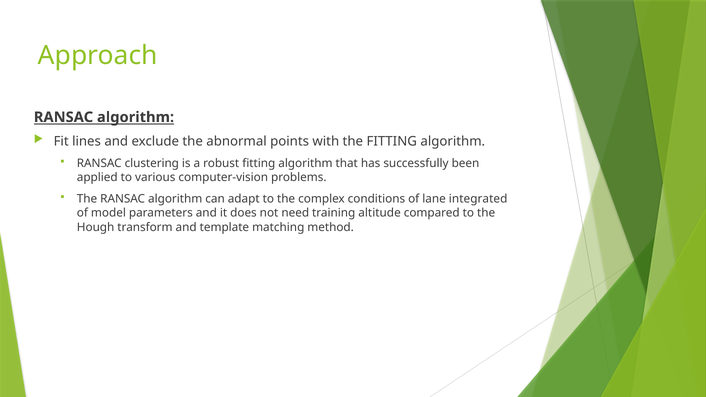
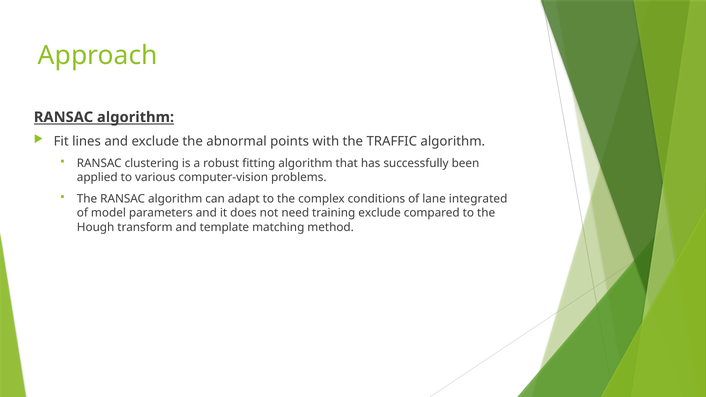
the FITTING: FITTING -> TRAFFIC (392, 141)
training altitude: altitude -> exclude (380, 213)
